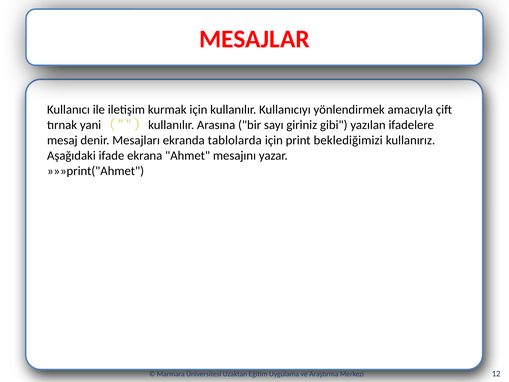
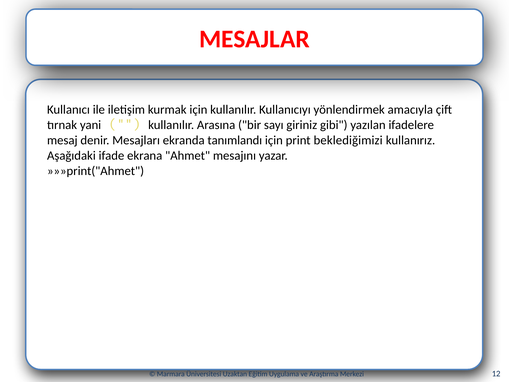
tablolarda: tablolarda -> tanımlandı (235, 140)
